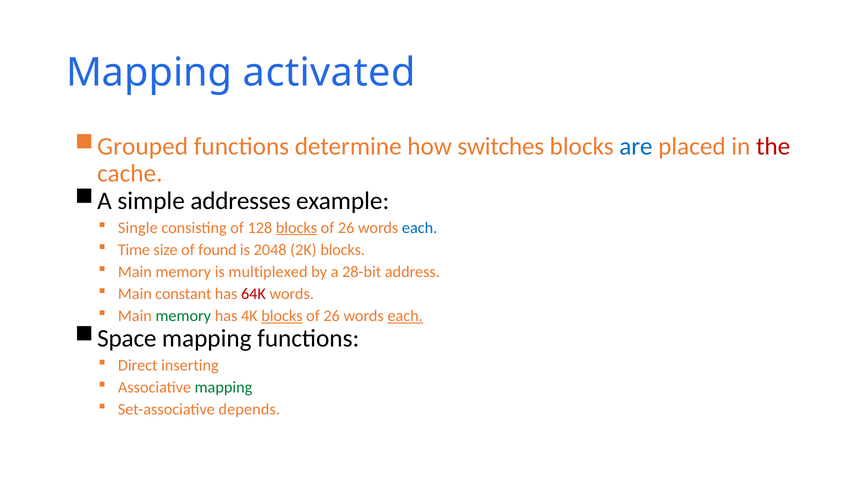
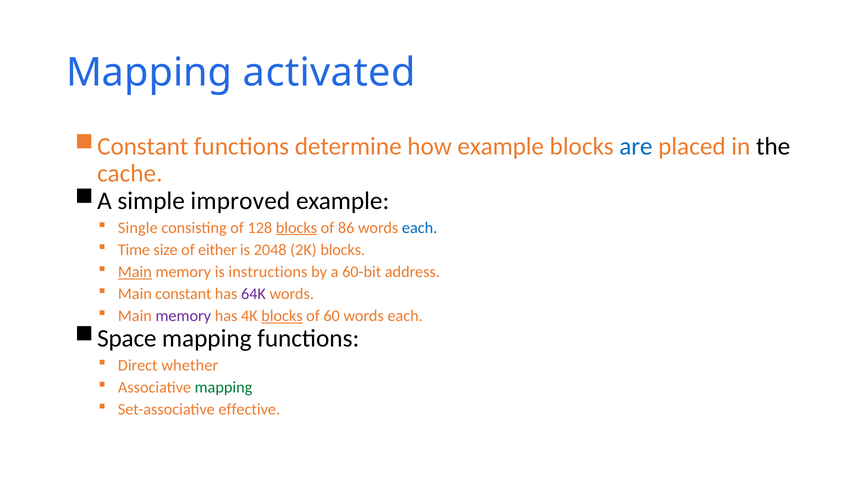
Grouped: Grouped -> Constant (143, 146)
how switches: switches -> example (501, 146)
the colour: red -> black (773, 146)
addresses: addresses -> improved (240, 201)
26: 26 -> 86 (346, 228)
found: found -> either (217, 250)
Main underline: none -> present (135, 272)
multiplexed: multiplexed -> instructions (268, 272)
28-bit: 28-bit -> 60-bit (362, 272)
64K colour: red -> purple (253, 294)
memory colour: green -> purple (183, 316)
26: 26 -> 60 (332, 316)
each underline: present -> none (405, 316)
inserting: inserting -> whether (190, 365)
depends: depends -> effective (249, 409)
